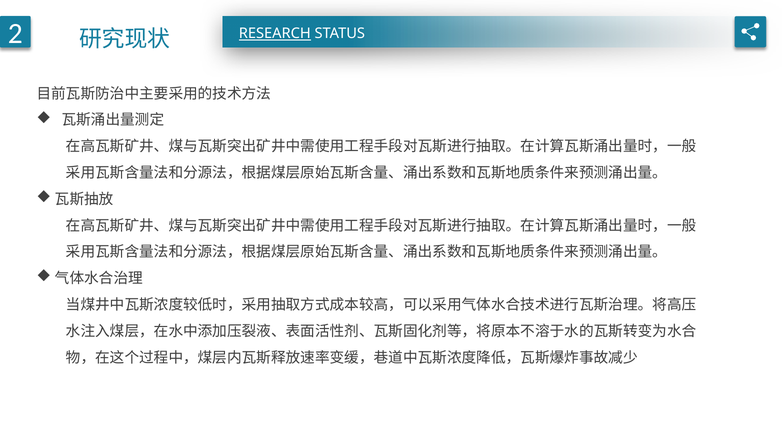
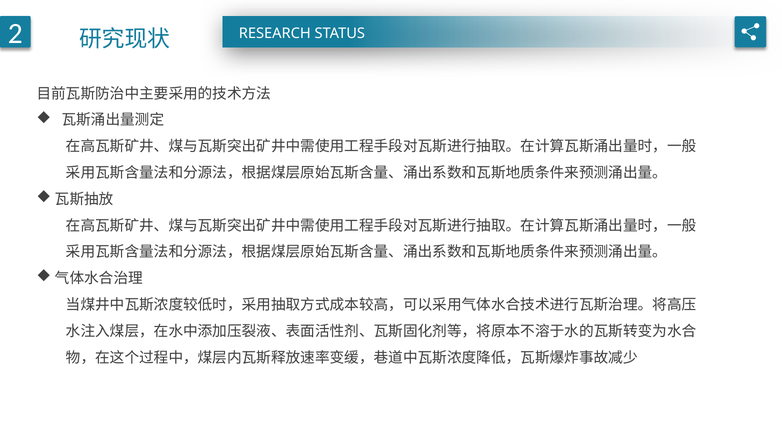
RESEARCH underline: present -> none (275, 34)
